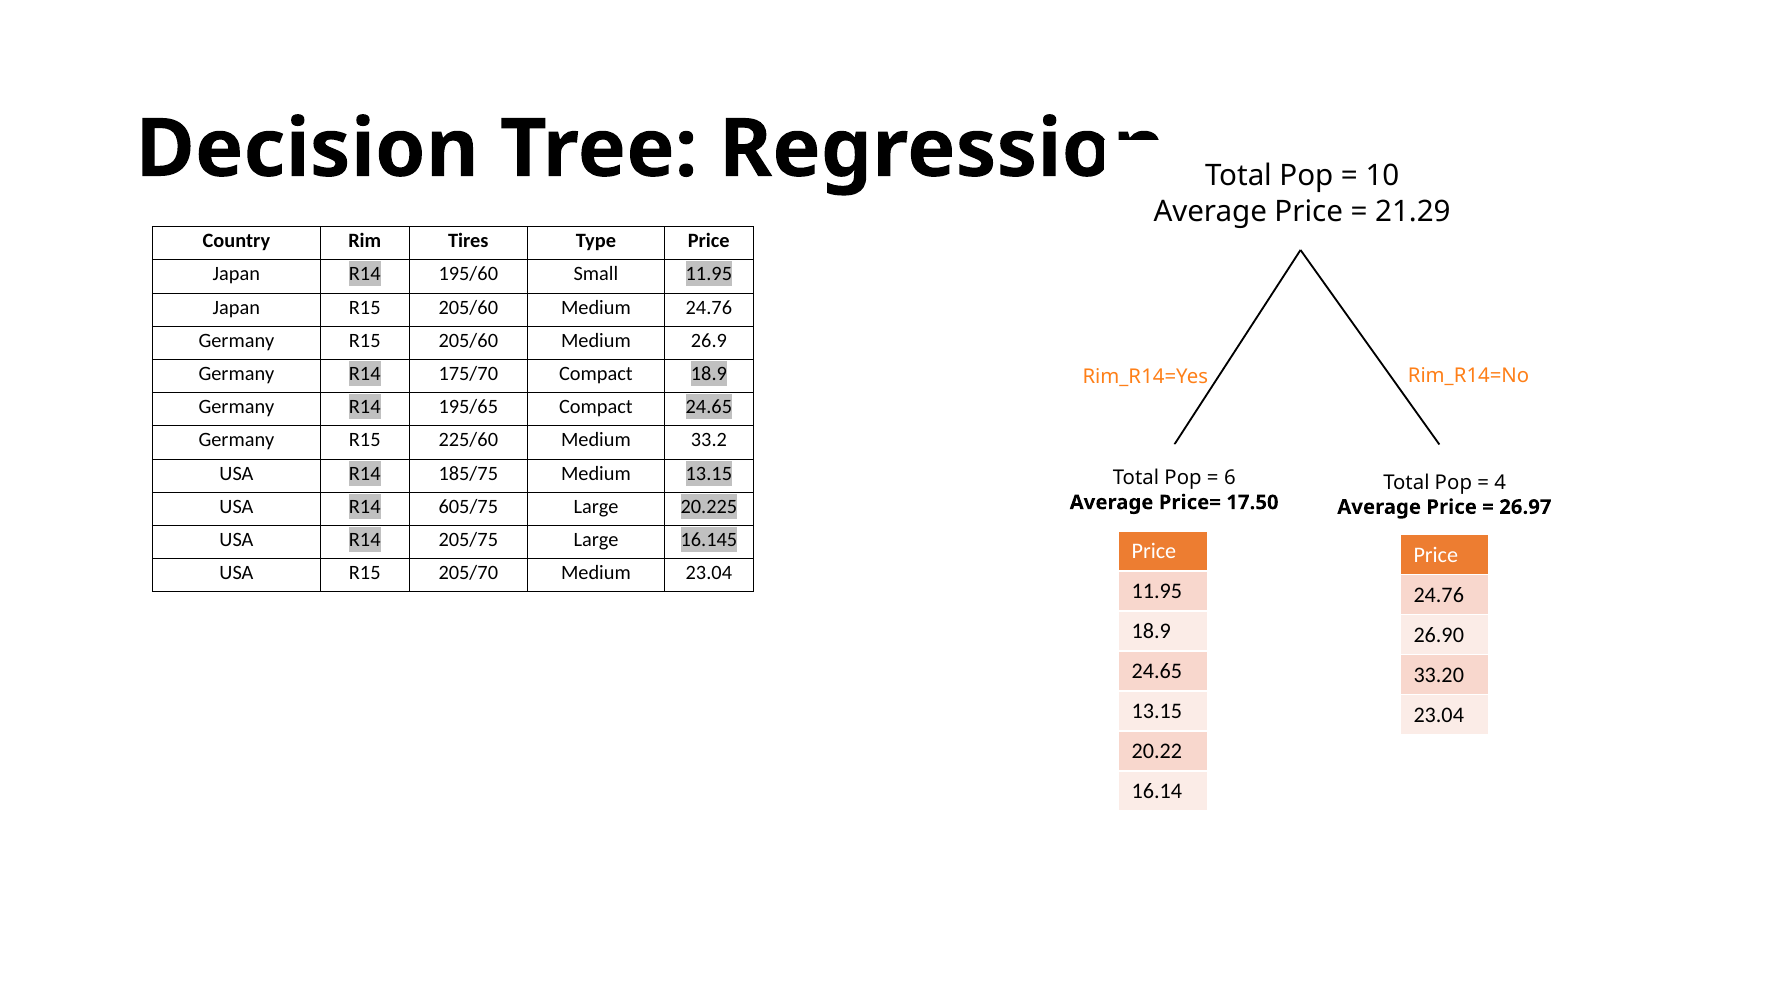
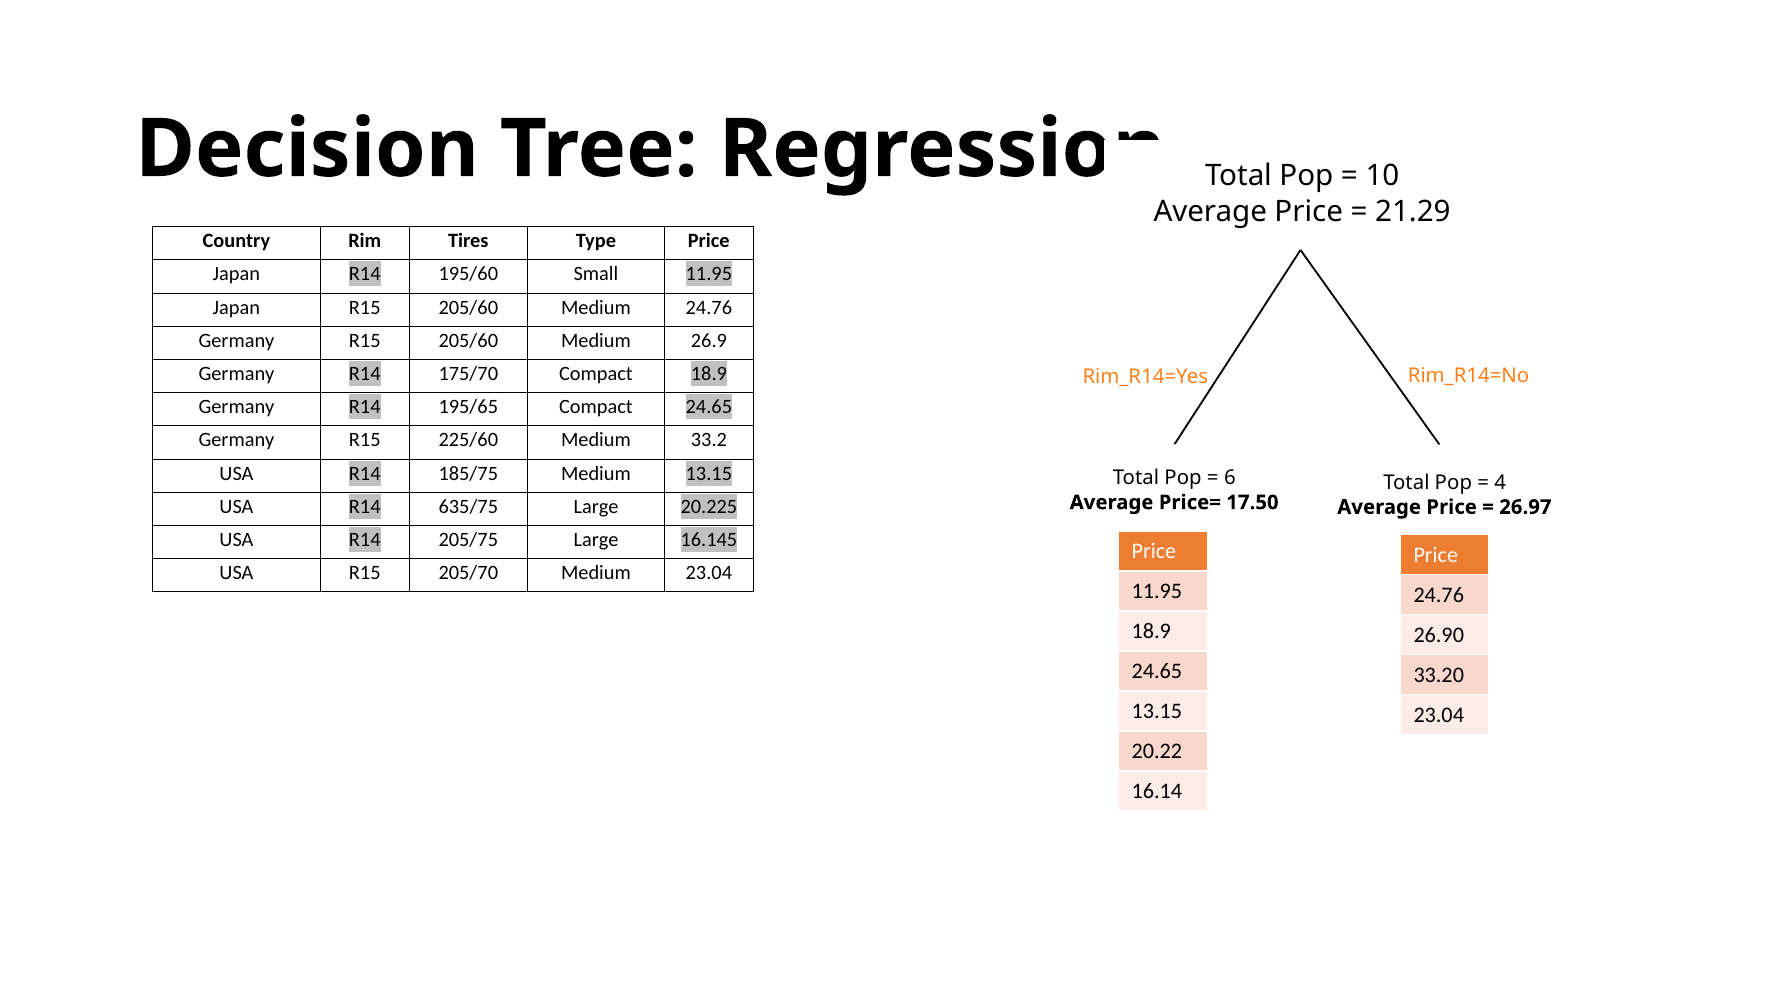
605/75: 605/75 -> 635/75 (468, 507)
